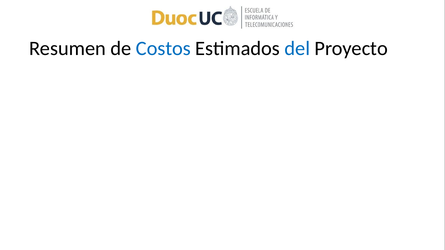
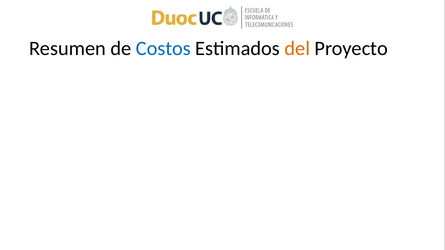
del colour: blue -> orange (297, 49)
